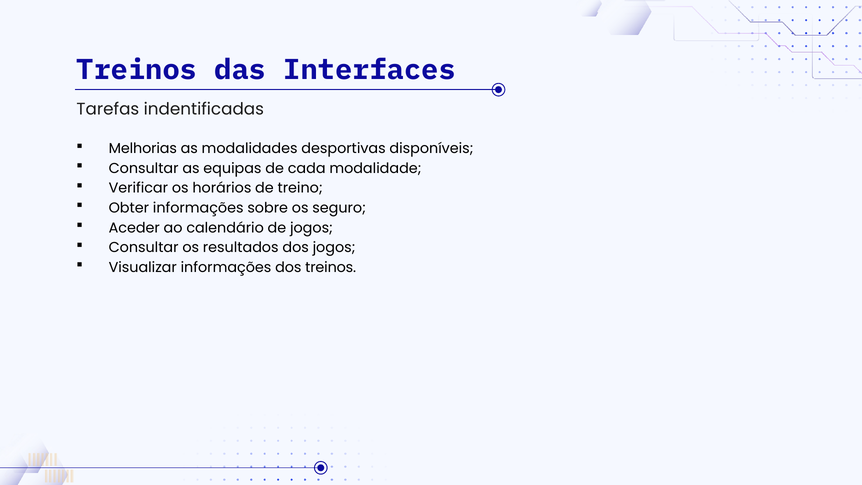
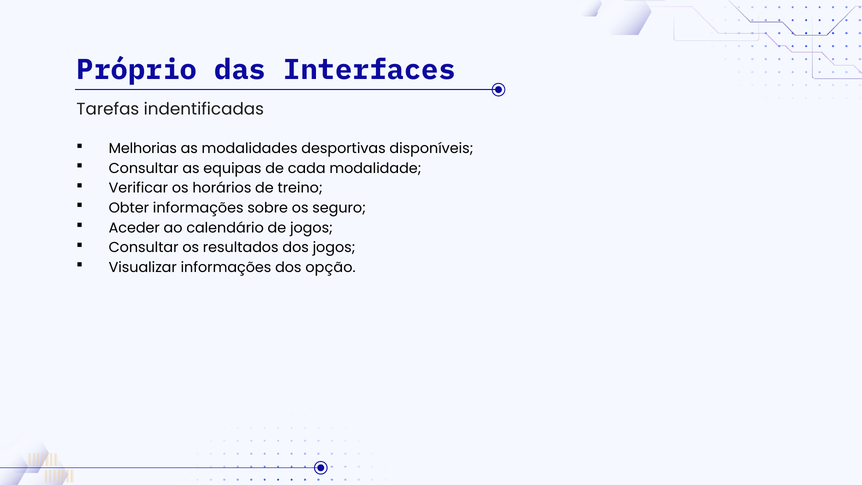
Treinos: Treinos -> Próprio (137, 70)
dos treinos: treinos -> opção (331, 267)
